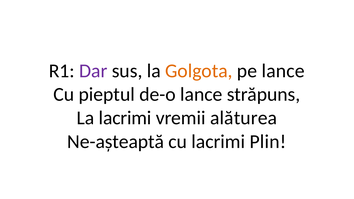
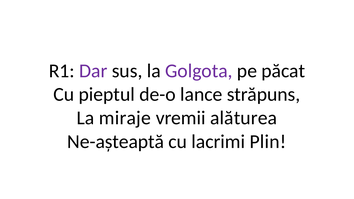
Golgota colour: orange -> purple (199, 71)
pe lance: lance -> păcat (283, 71)
La lacrimi: lacrimi -> miraje (125, 118)
